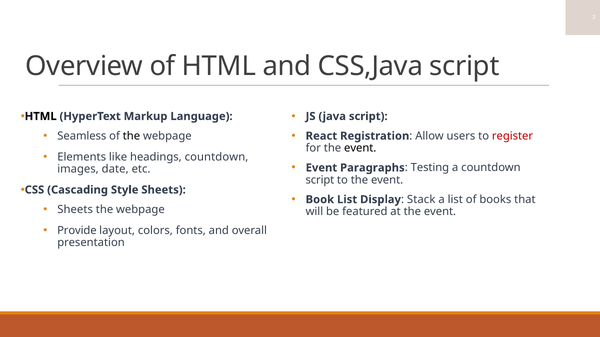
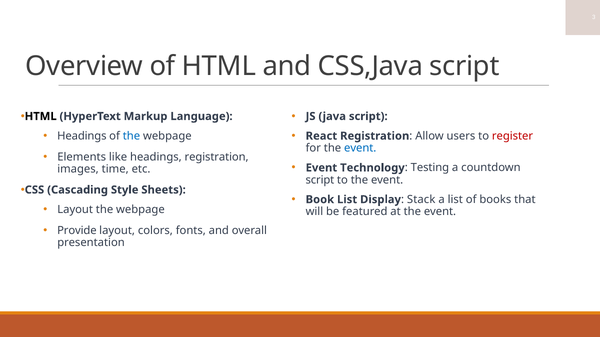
Seamless: Seamless -> Headings (82, 136)
the colour: black -> blue (131, 136)
event colour: black -> blue (360, 148)
headings countdown: countdown -> registration (217, 157)
Paragraphs: Paragraphs -> Technology (372, 168)
date: date -> time (115, 169)
Sheets: Sheets -> Layout (75, 210)
